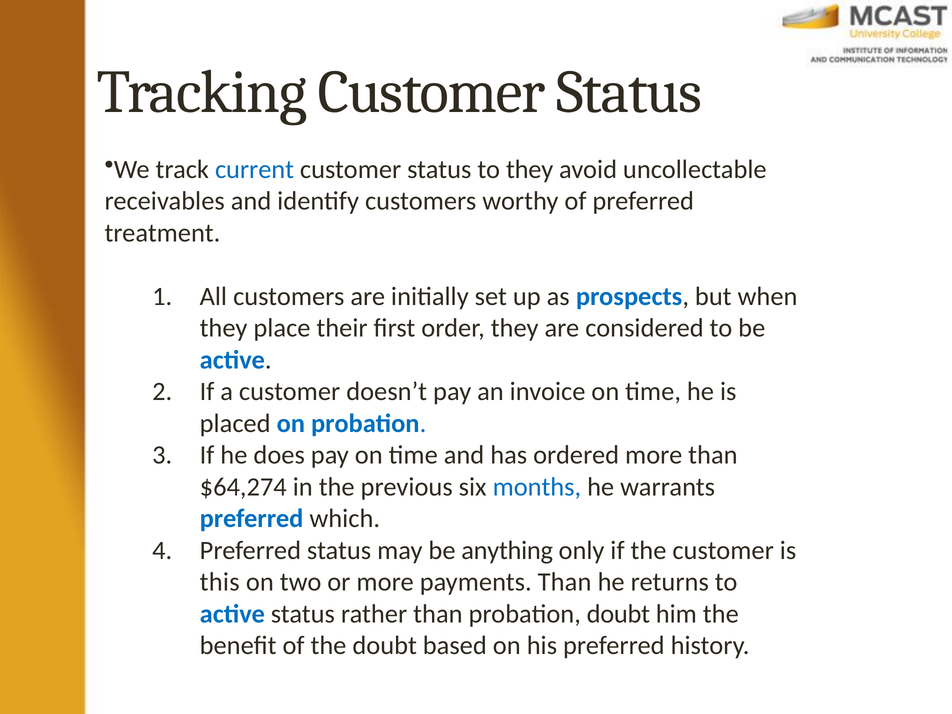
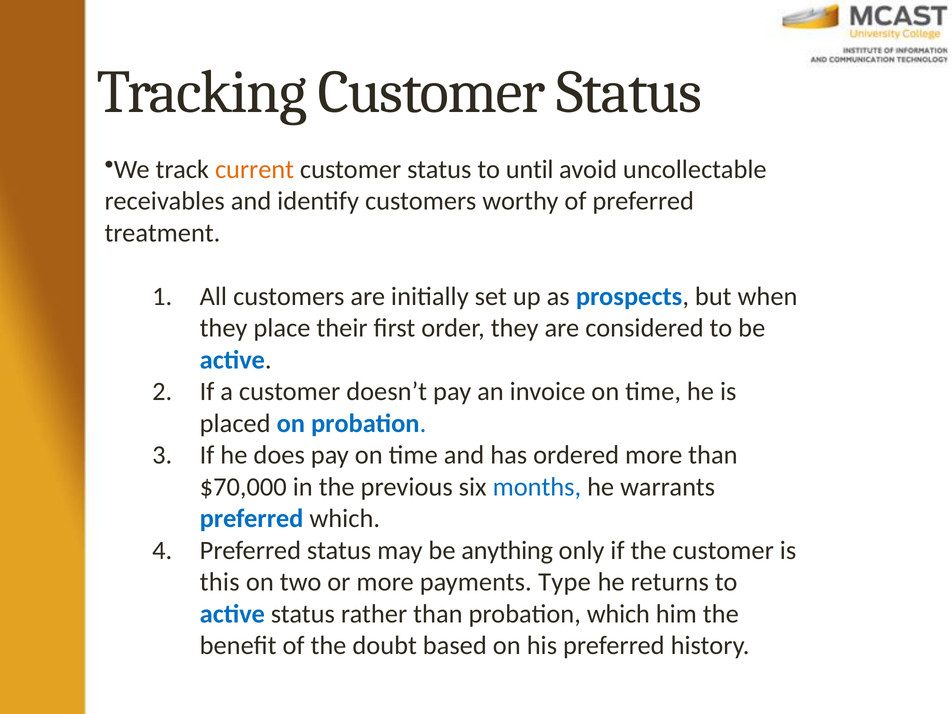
current colour: blue -> orange (255, 169)
to they: they -> until (530, 169)
$64,274: $64,274 -> $70,000 (243, 487)
payments Than: Than -> Type (565, 582)
probation doubt: doubt -> which (618, 614)
